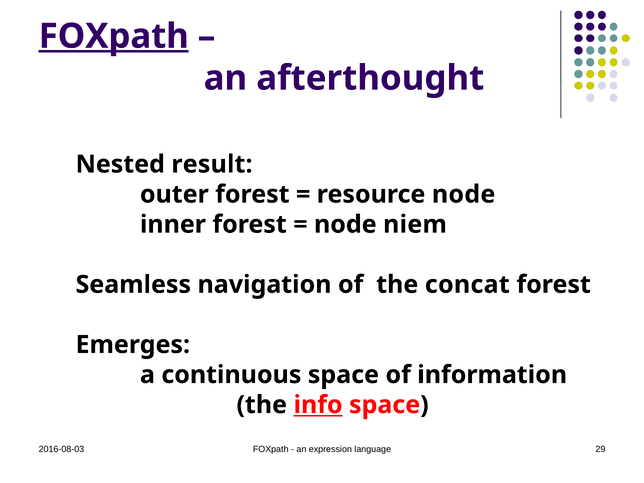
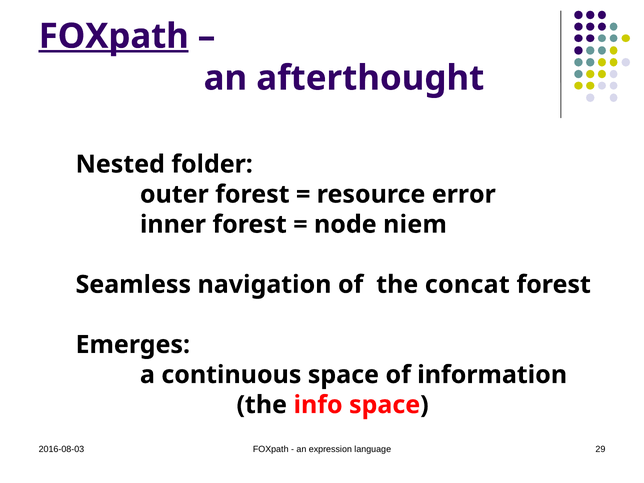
result: result -> folder (212, 164)
resource node: node -> error (464, 194)
info underline: present -> none (318, 405)
